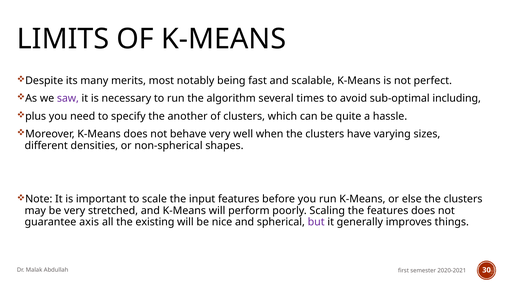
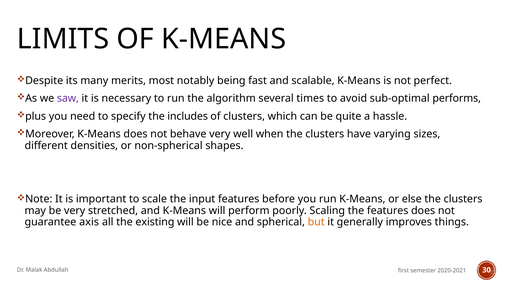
including: including -> performs (457, 98)
another: another -> includes (188, 116)
but colour: purple -> orange (316, 222)
